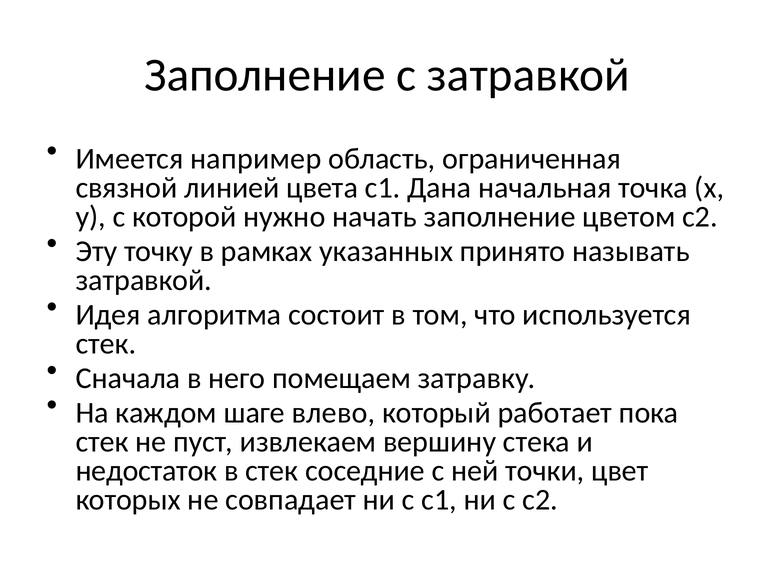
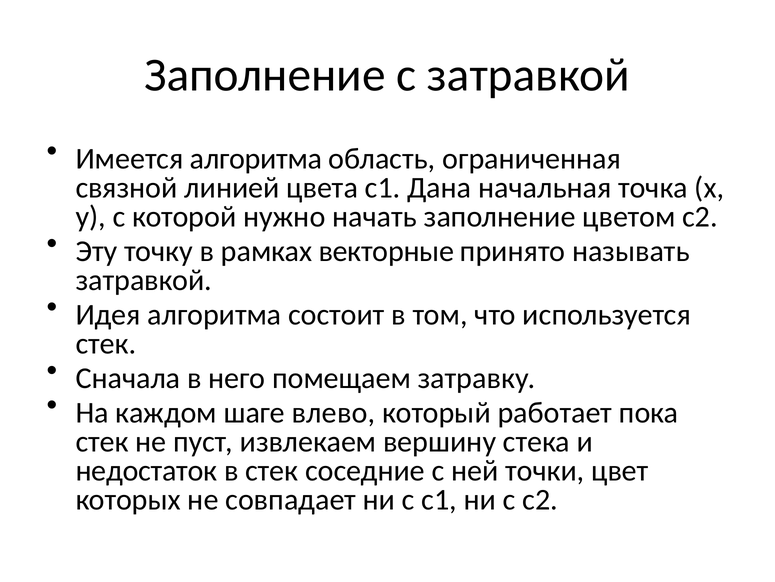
Имеется например: например -> алгоритма (256, 159)
указанных: указанных -> векторные (386, 251)
